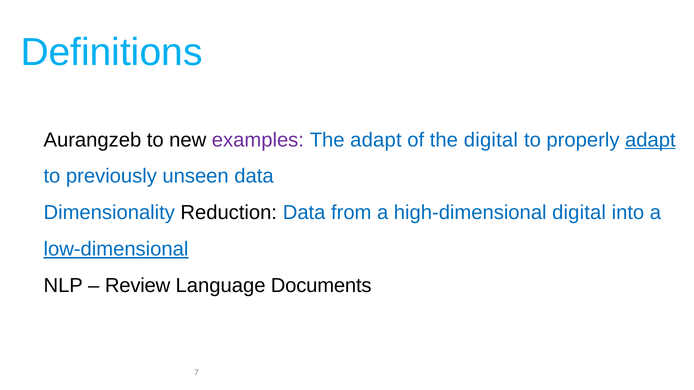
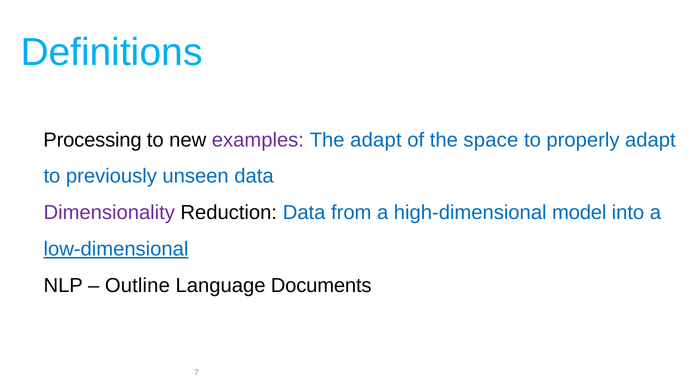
Aurangzeb: Aurangzeb -> Processing (93, 140)
the digital: digital -> space (491, 140)
adapt underline: present -> none (650, 140)
Dimensionality colour: blue -> purple (109, 213)
high-dimensional digital: digital -> model (579, 213)
Review: Review -> Outline (137, 286)
